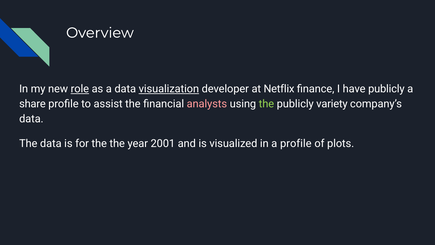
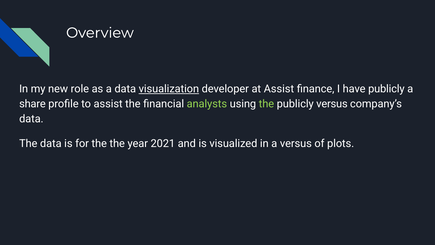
role underline: present -> none (80, 89)
at Netflix: Netflix -> Assist (279, 89)
analysts colour: pink -> light green (207, 104)
publicly variety: variety -> versus (332, 104)
2001: 2001 -> 2021 (163, 143)
a profile: profile -> versus (296, 143)
